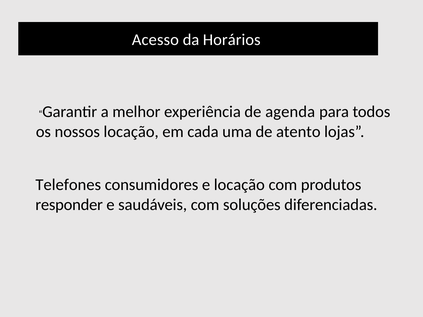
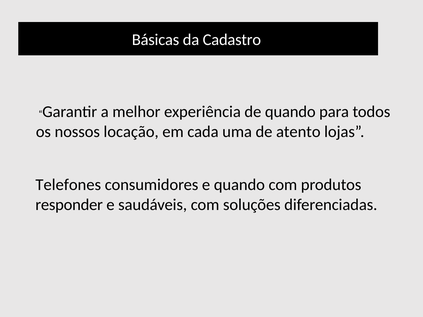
Acesso: Acesso -> Básicas (156, 40)
Horários: Horários -> Cadastro (232, 40)
de agenda: agenda -> quando (290, 112)
e locação: locação -> quando (239, 185)
